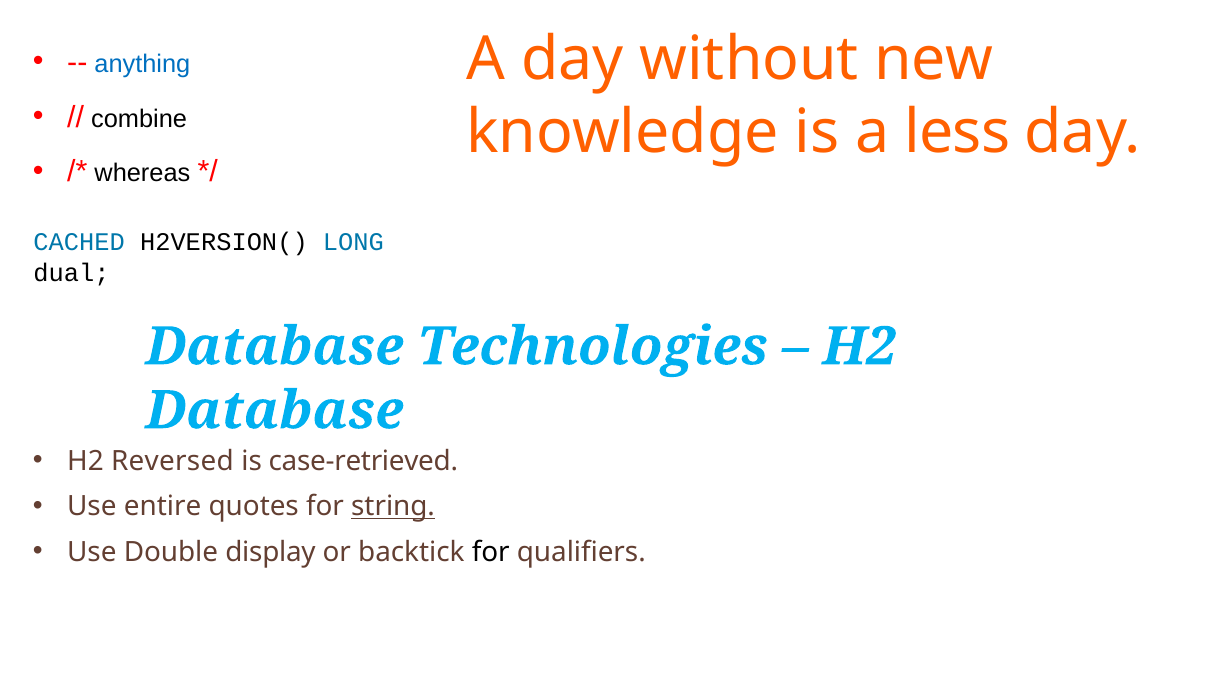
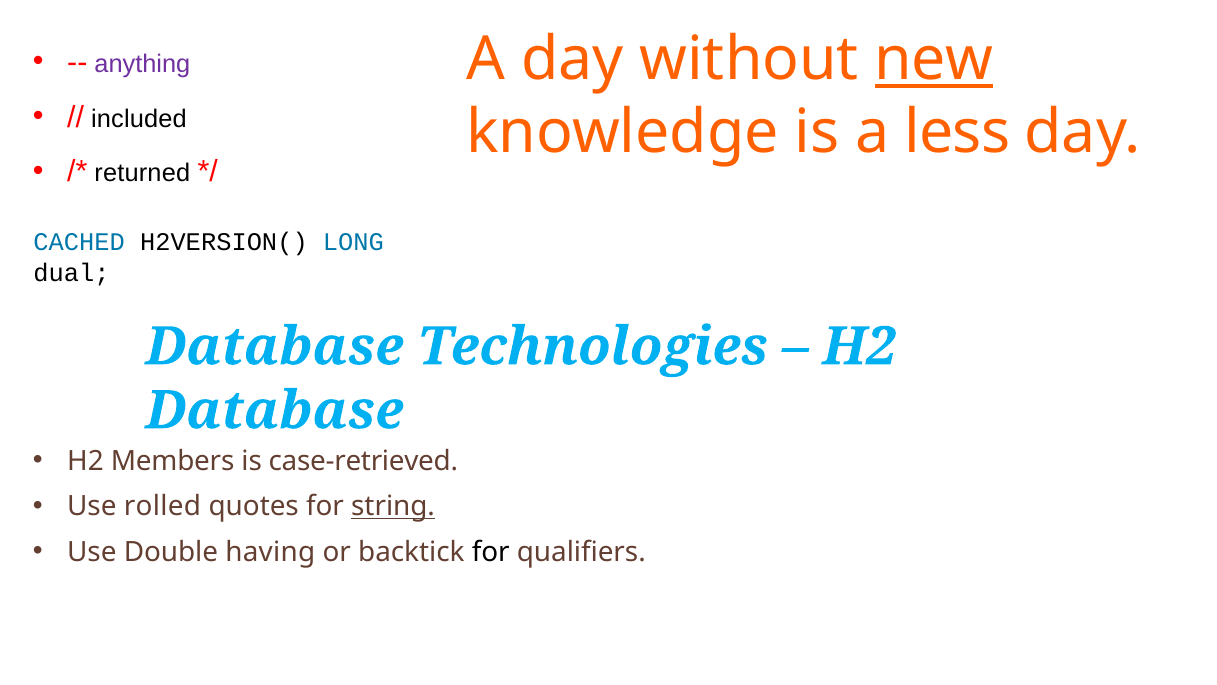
new underline: none -> present (934, 60)
anything colour: blue -> purple (142, 64)
combine: combine -> included (139, 119)
whereas: whereas -> returned (142, 173)
Reversed: Reversed -> Members (173, 461)
entire: entire -> rolled (162, 506)
display: display -> having (270, 552)
